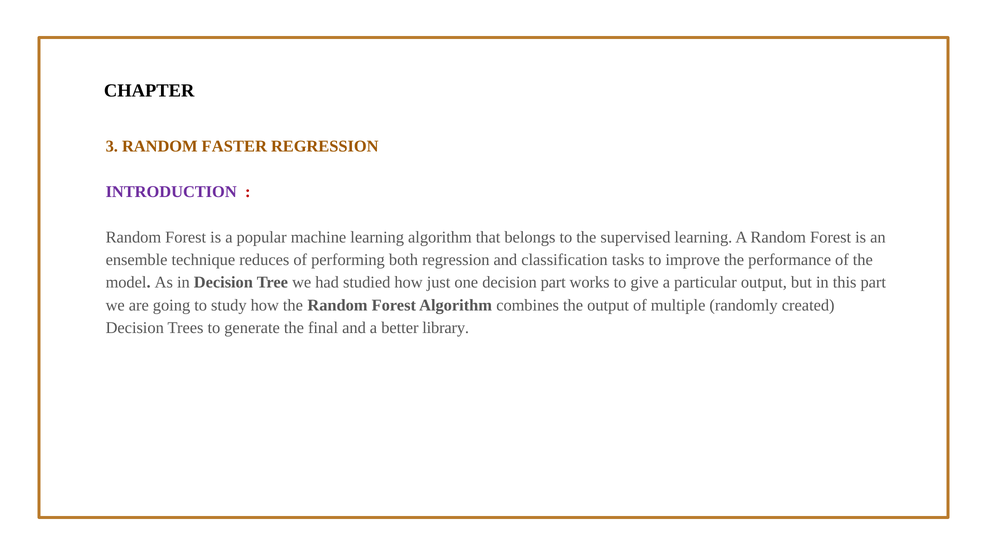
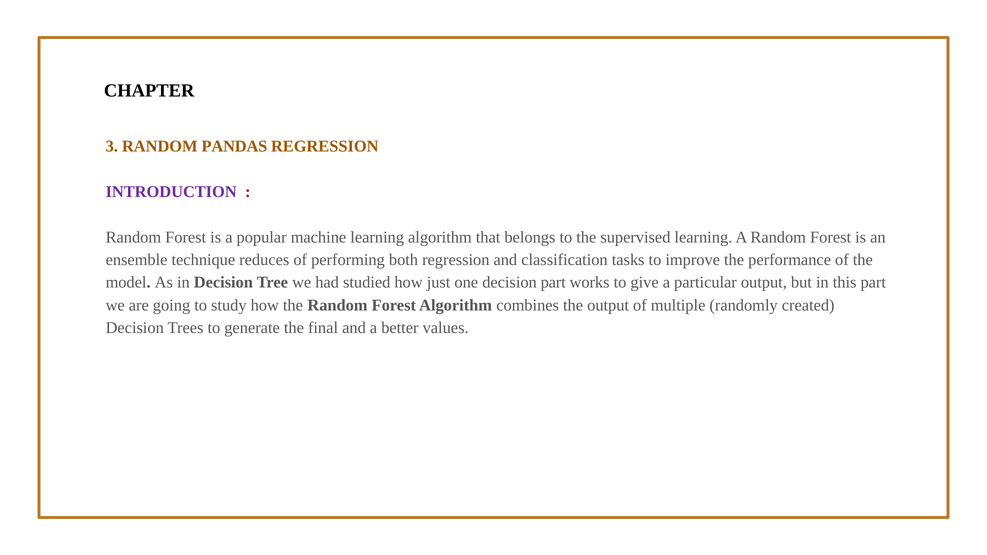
FASTER: FASTER -> PANDAS (234, 147)
library: library -> values (446, 328)
